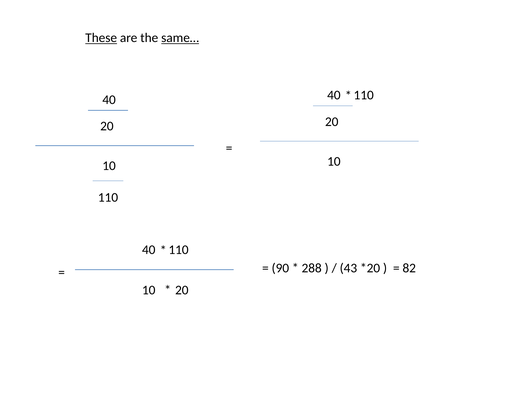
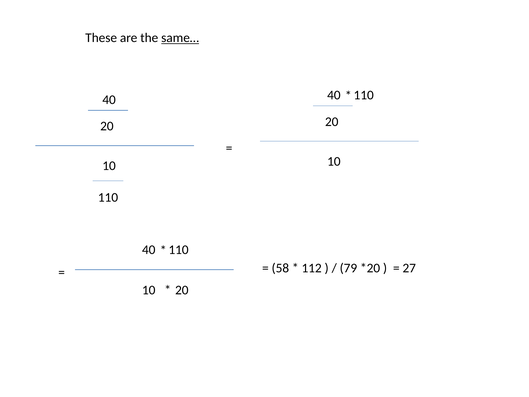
These underline: present -> none (101, 38)
90: 90 -> 58 (280, 268)
288: 288 -> 112 (312, 268)
43: 43 -> 79 (348, 268)
82: 82 -> 27 (409, 268)
